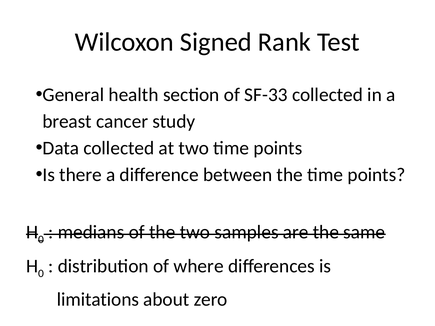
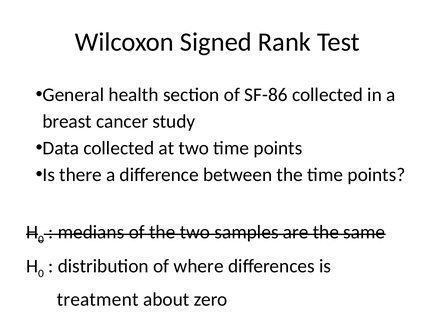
SF-33: SF-33 -> SF-86 (266, 95)
limitations: limitations -> treatment (98, 300)
